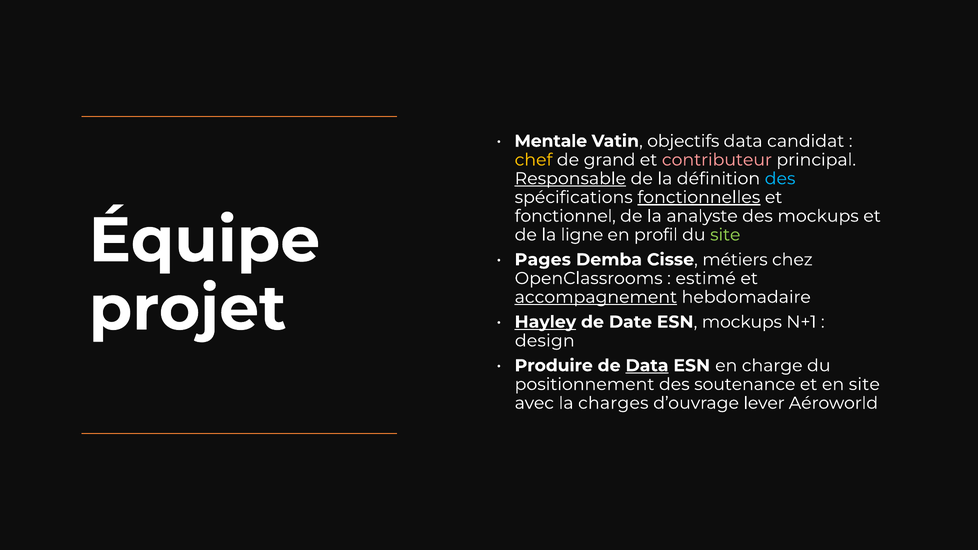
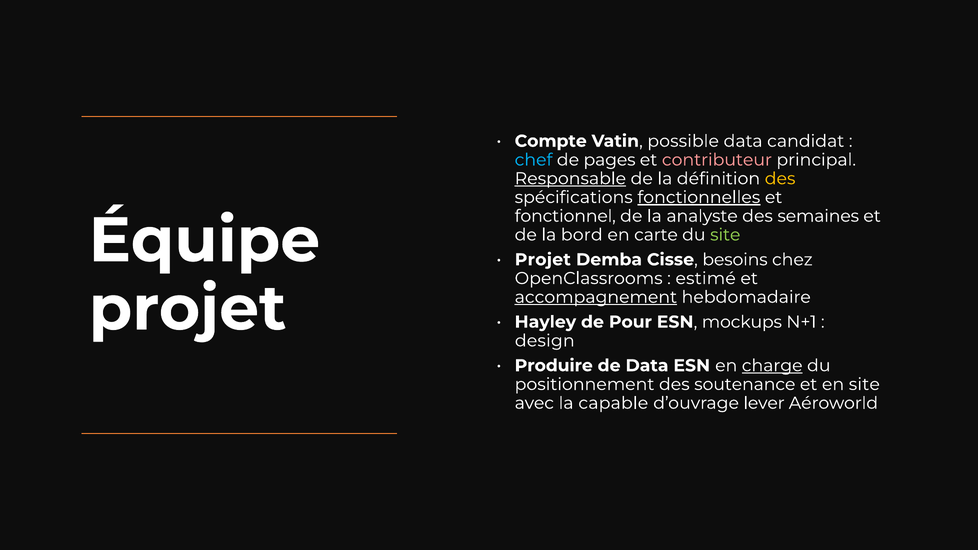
Mentale: Mentale -> Compte (551, 141)
objectifs: objectifs -> possible (683, 141)
chef colour: yellow -> light blue (534, 160)
grand: grand -> pages (610, 160)
des colour: light blue -> yellow (780, 179)
des mockups: mockups -> semaines (818, 216)
ligne: ligne -> bord (582, 235)
profil: profil -> carte (656, 235)
Pages: Pages -> Projet (543, 260)
métiers: métiers -> besoins (735, 260)
Hayley underline: present -> none (545, 322)
Date: Date -> Pour (630, 322)
Data underline: present -> none (647, 366)
charge underline: none -> present (772, 366)
charges: charges -> capable (613, 403)
